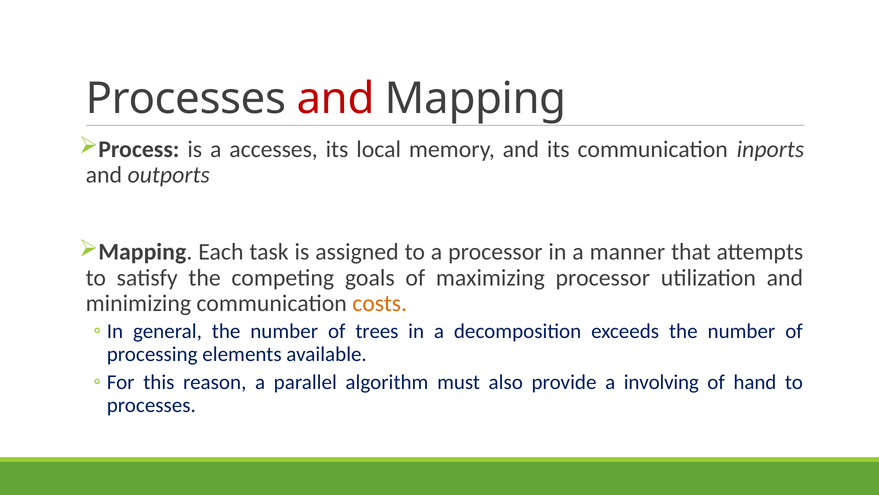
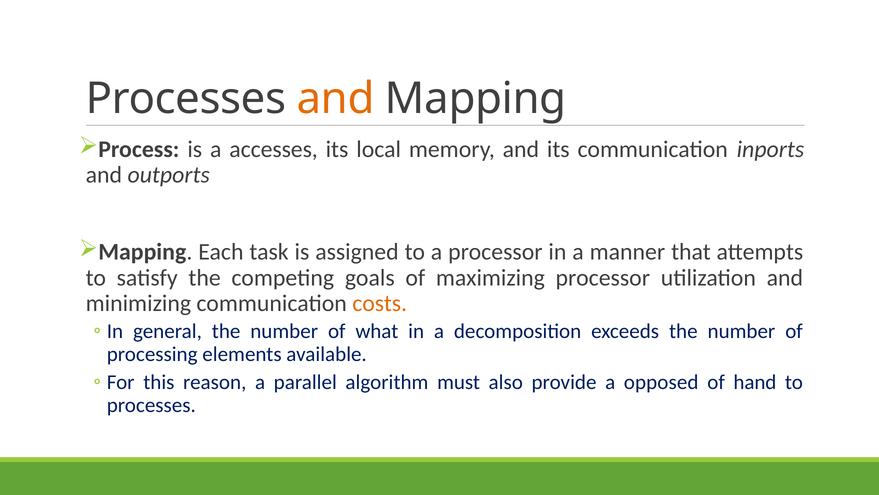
and colour: red -> orange (336, 98)
trees: trees -> what (377, 331)
involving: involving -> opposed (661, 382)
